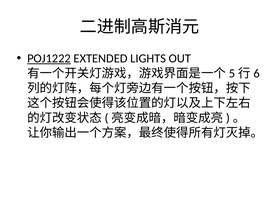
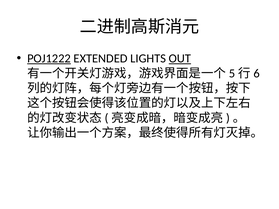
OUT underline: none -> present (180, 59)
